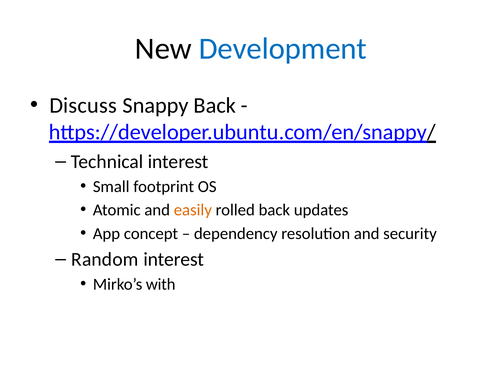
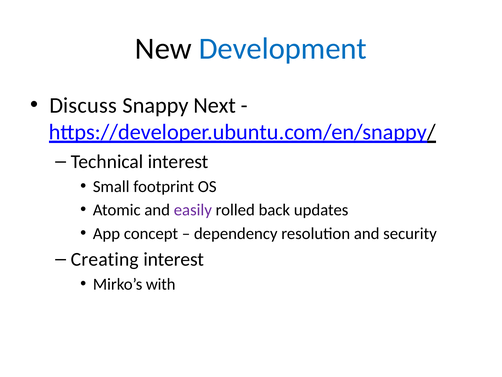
Snappy Back: Back -> Next (215, 105)
easily colour: orange -> purple (193, 210)
Random: Random -> Creating (105, 259)
